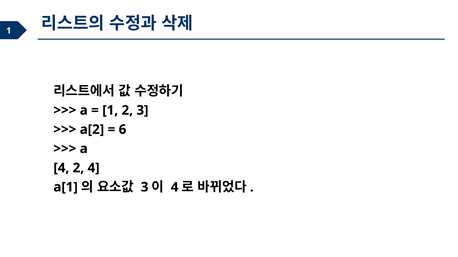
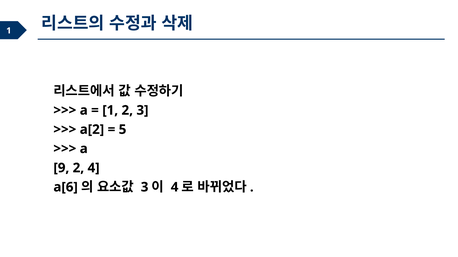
6: 6 -> 5 (123, 130)
4: 4 -> 9 (61, 168)
a[1: a[1 -> a[6 (66, 188)
